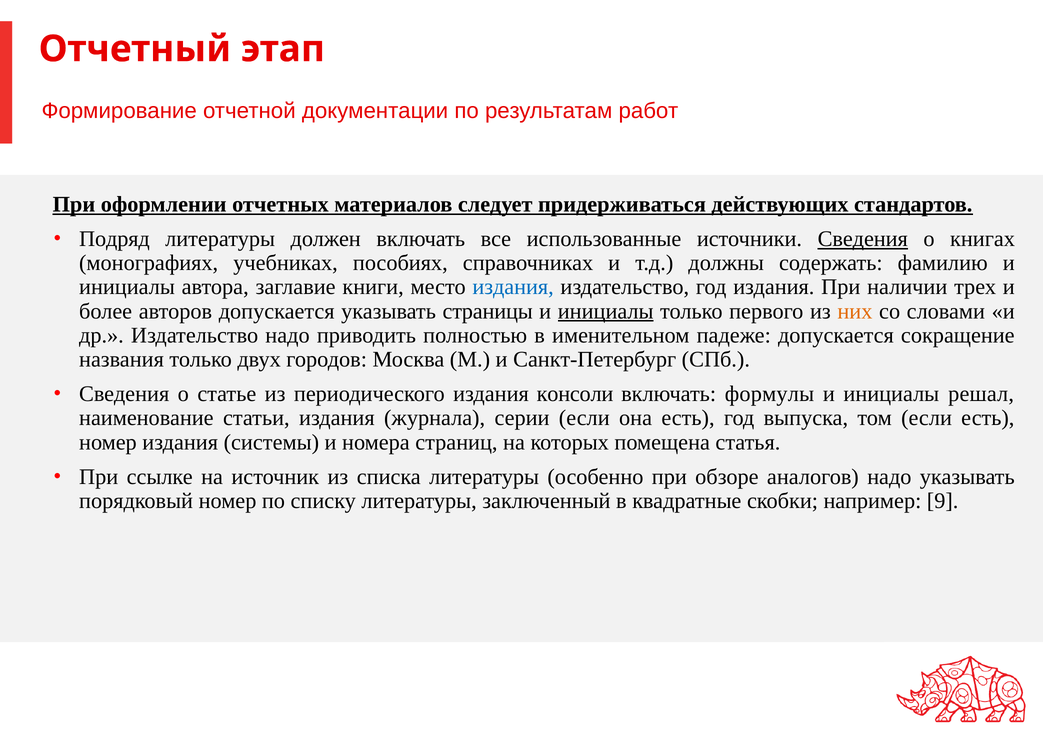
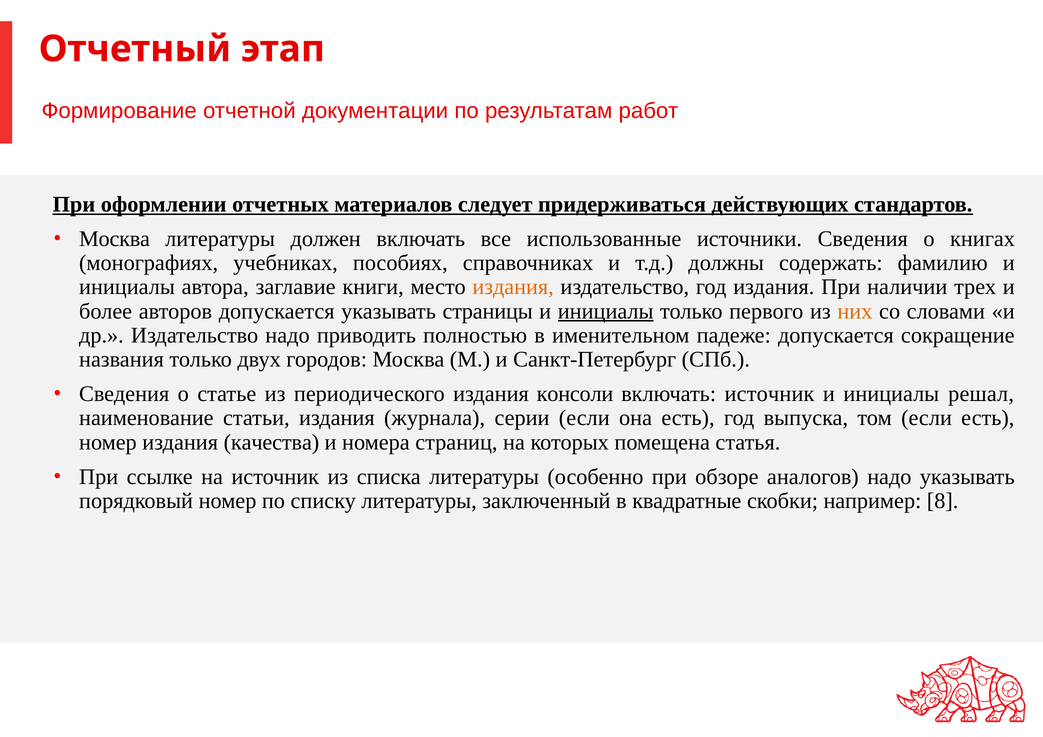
Подряд: Подряд -> Москва (114, 239)
Сведения underline: present -> none (863, 239)
издания colour: blue -> orange (513, 287)
включать формулы: формулы -> источник (770, 394)
системы: системы -> качества (271, 442)
9: 9 -> 8 (943, 501)
